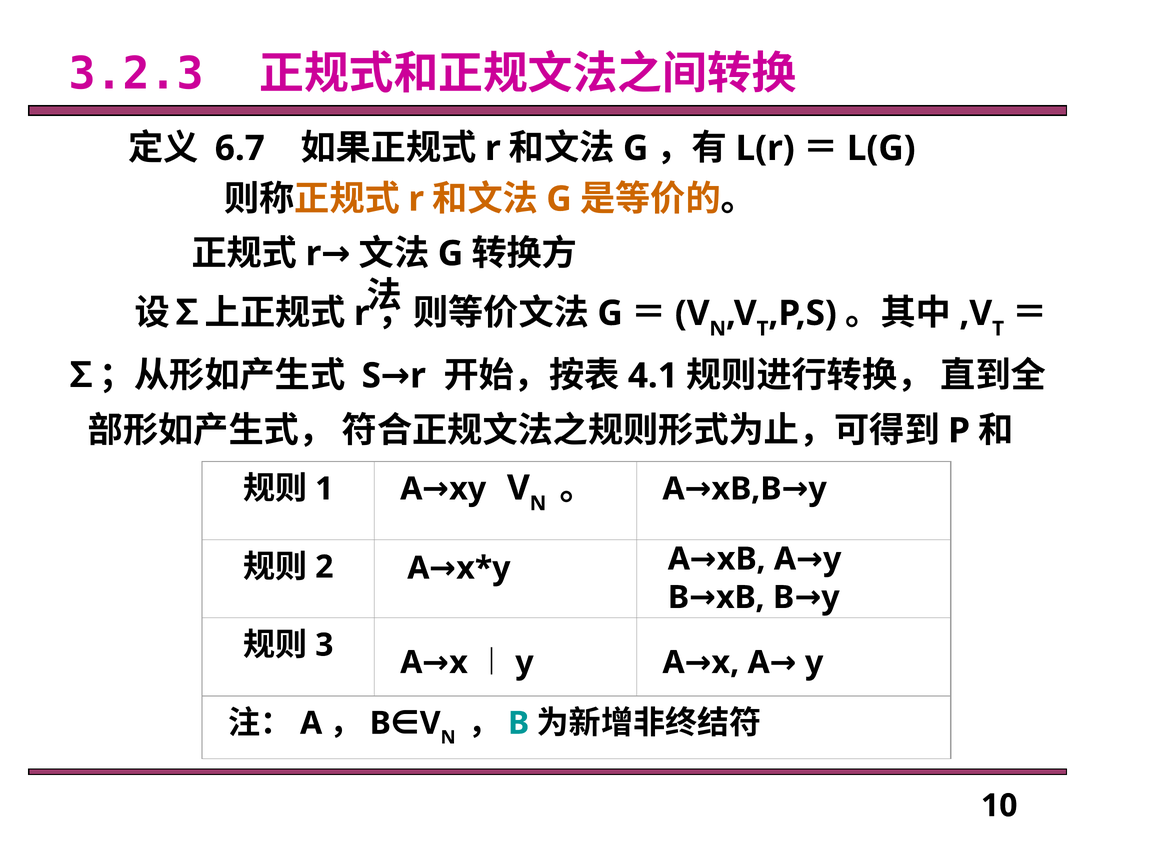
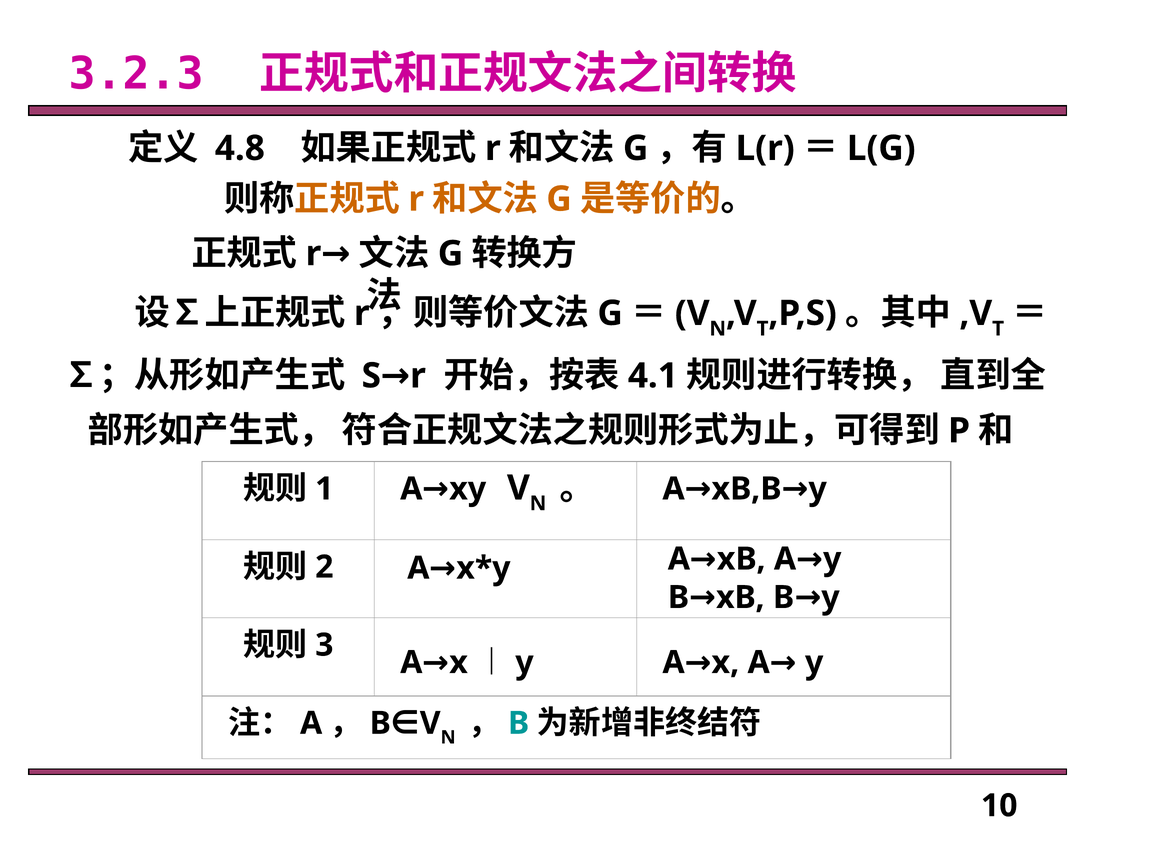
6.7: 6.7 -> 4.8 (240, 148)
